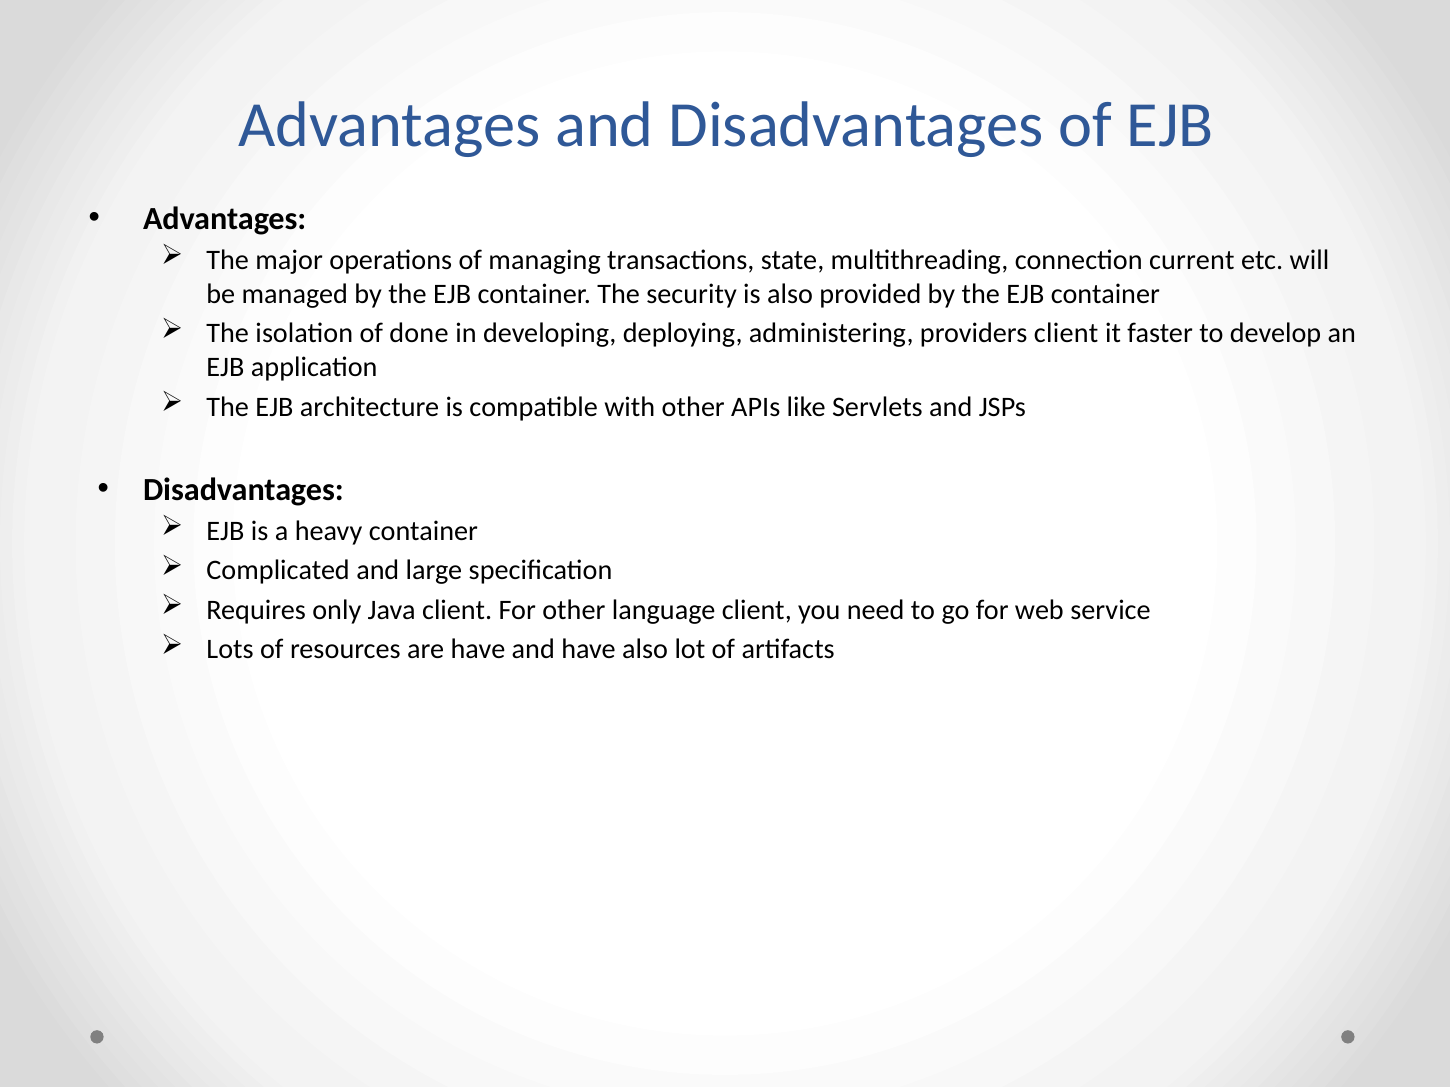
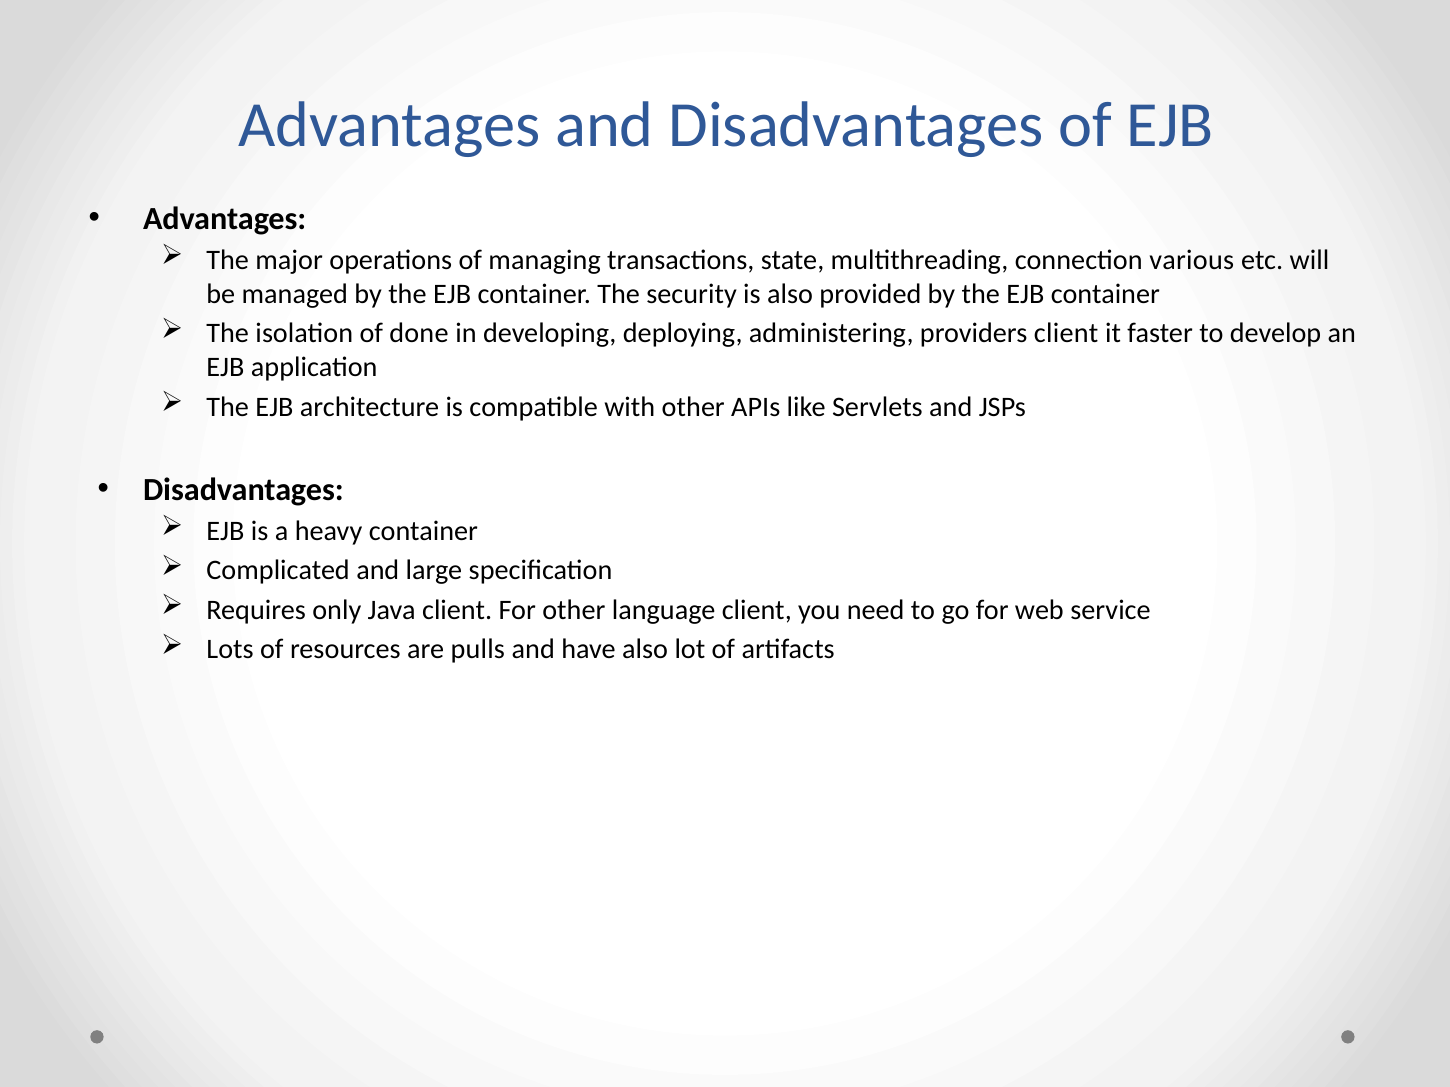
current: current -> various (1192, 260)
are have: have -> pulls (478, 650)
